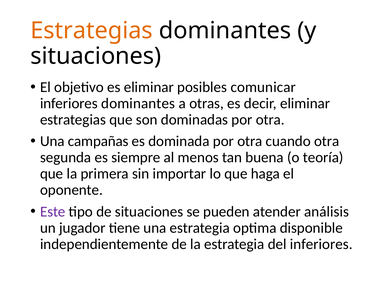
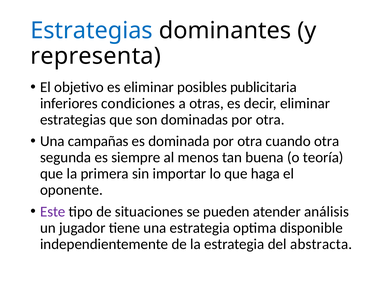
Estrategias colour: orange -> blue (92, 30)
situaciones: situaciones -> representa (96, 56)
comunicar: comunicar -> publicitaria (263, 87)
inferiores dominantes: dominantes -> condiciones (138, 103)
del inferiores: inferiores -> abstracta (321, 244)
